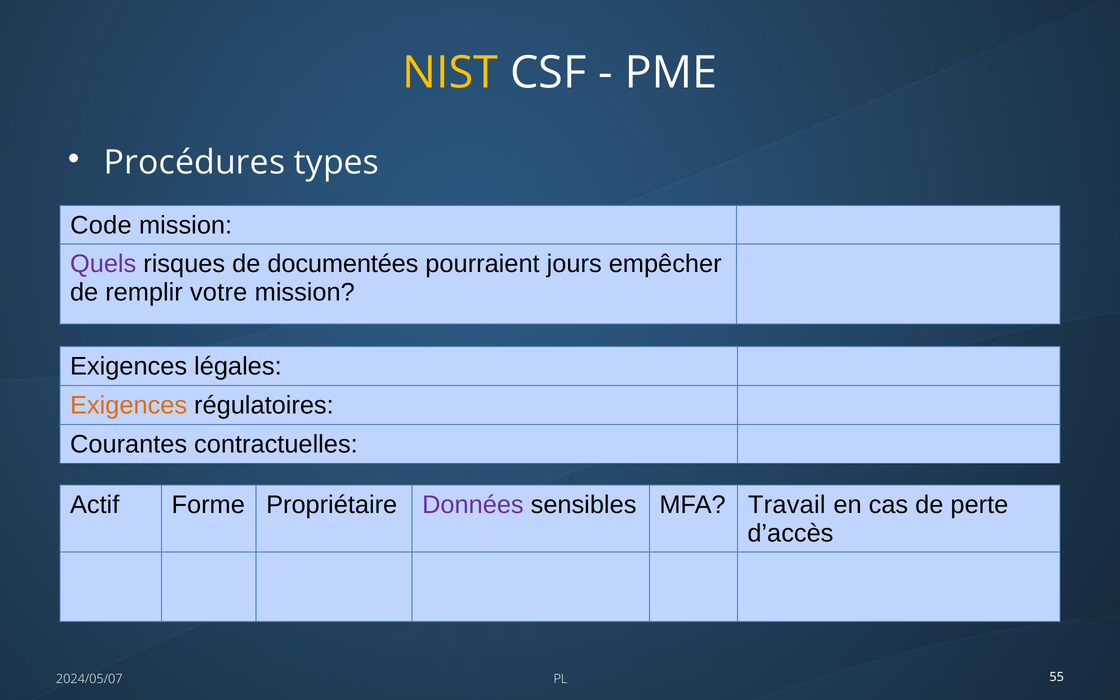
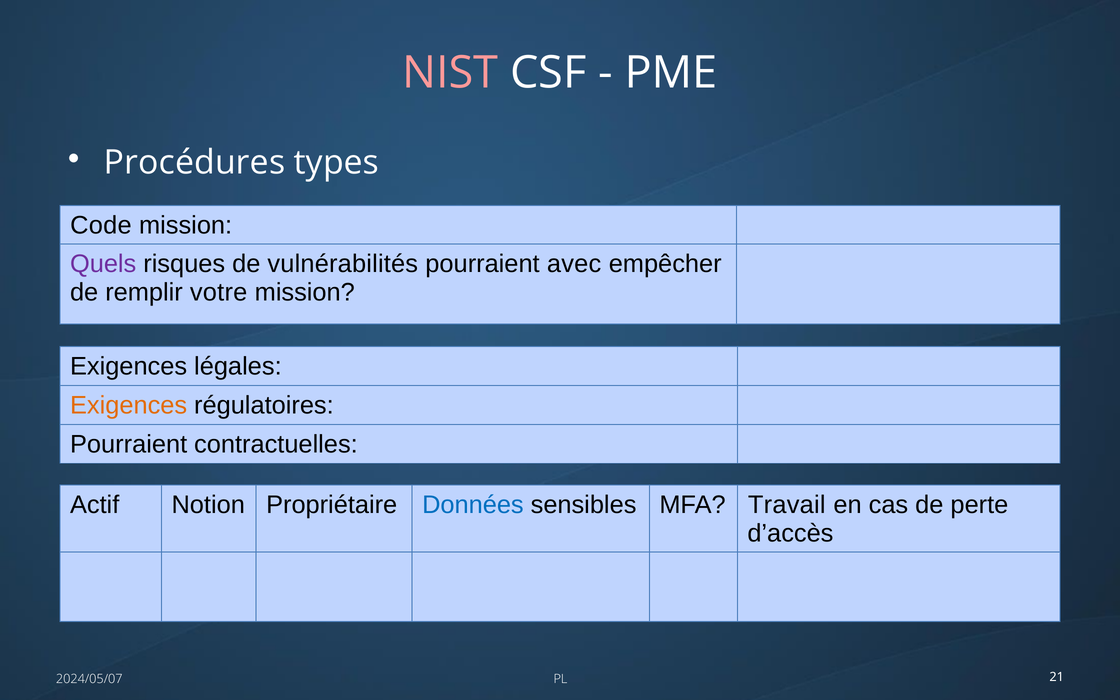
NIST colour: yellow -> pink (450, 73)
documentées: documentées -> vulnérabilités (343, 264)
jours: jours -> avec (574, 264)
Courantes: Courantes -> Pourraient (129, 444)
Forme: Forme -> Notion (208, 505)
Données colour: purple -> blue (473, 505)
55: 55 -> 21 (1057, 677)
